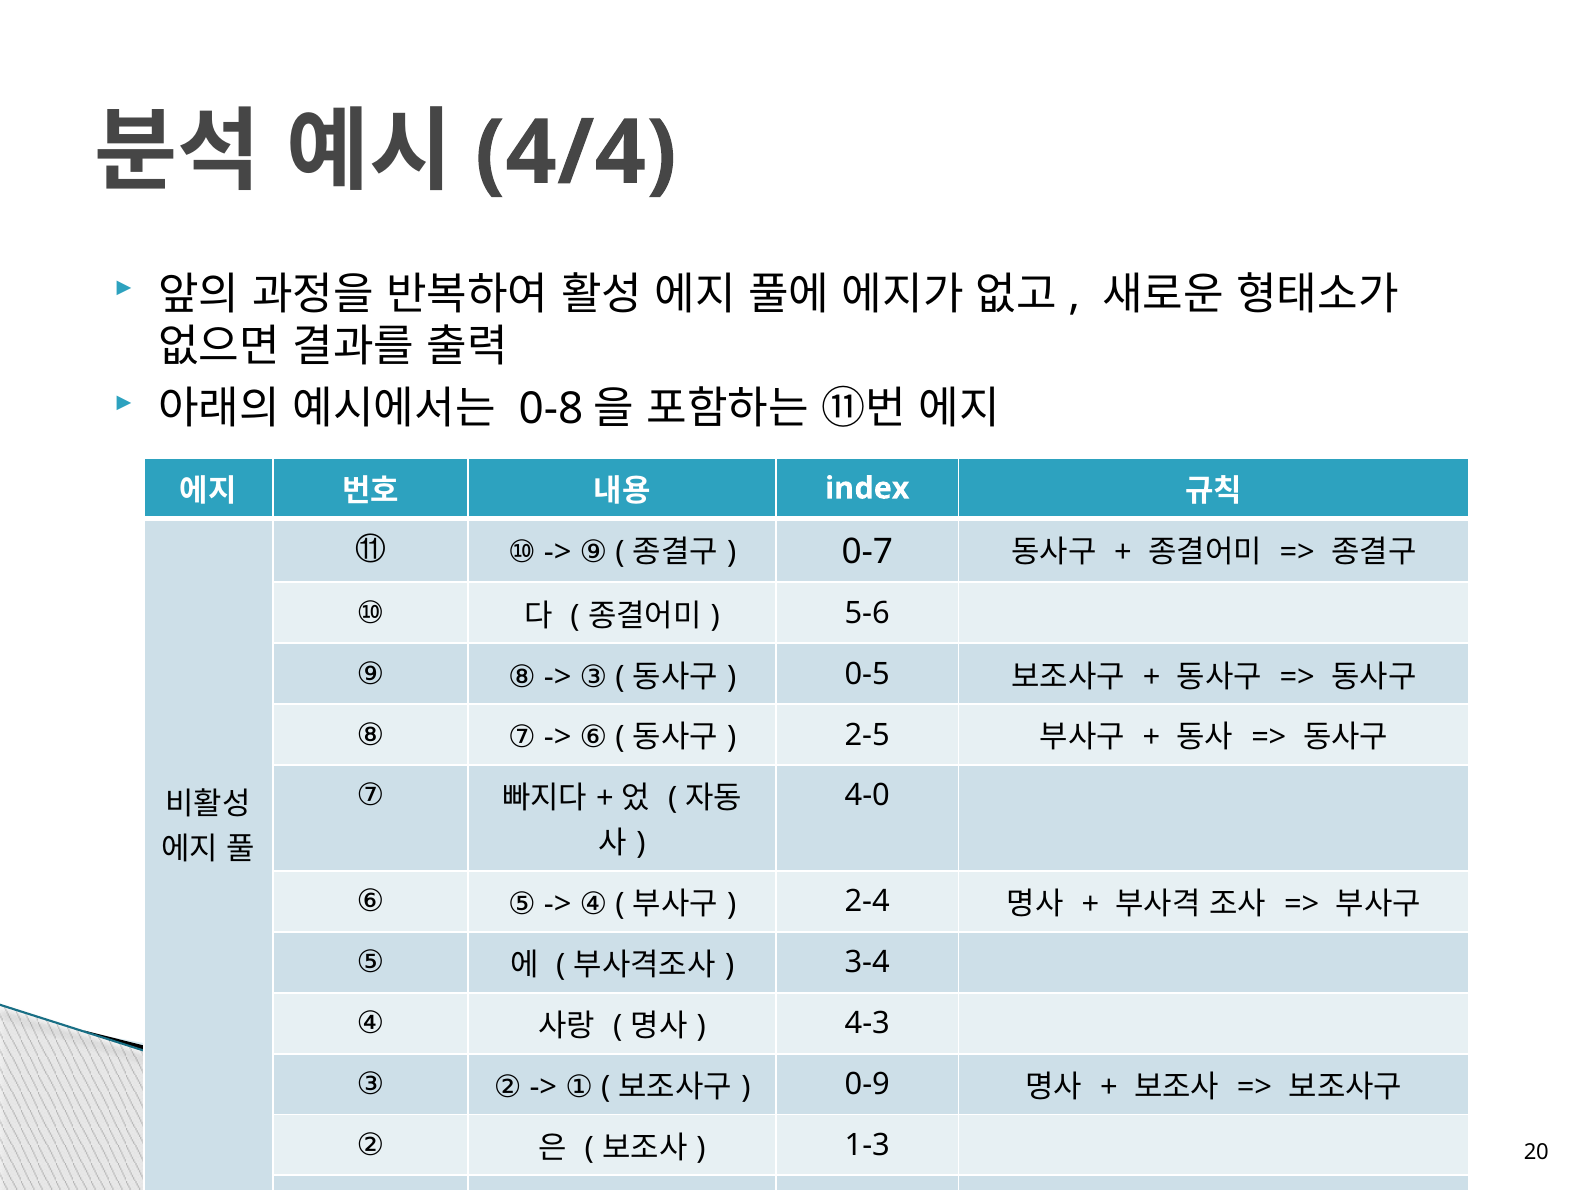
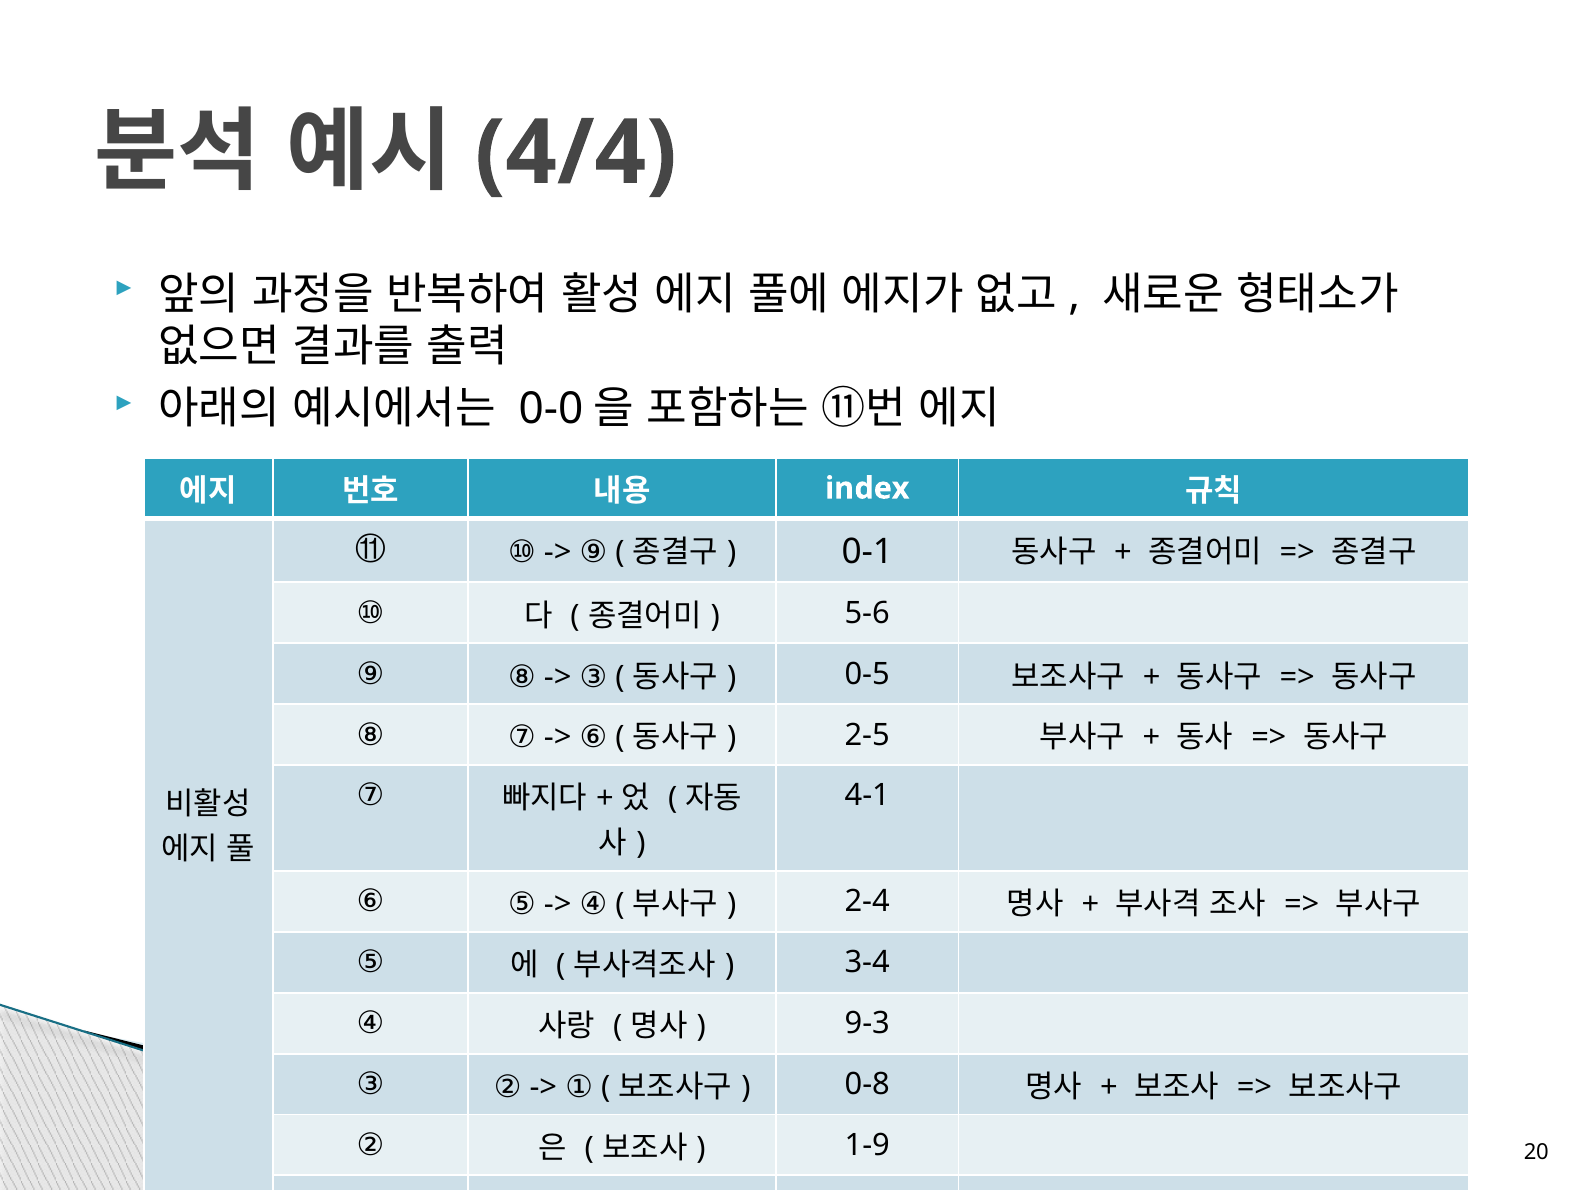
0-8: 0-8 -> 0-0 (551, 409)
0-7: 0-7 -> 0-1 (867, 552)
4-0: 4-0 -> 4-1 (867, 796)
4-3: 4-3 -> 9-3 (867, 1024)
0-9: 0-9 -> 0-8 (867, 1085)
1-3: 1-3 -> 1-9 (867, 1146)
